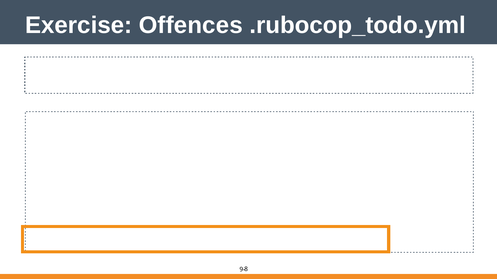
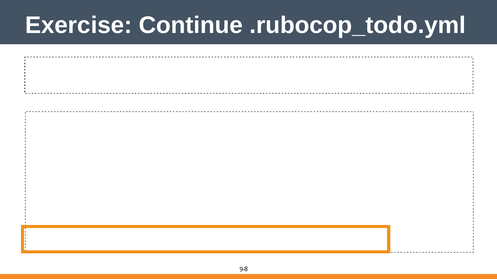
Exercise Offences: Offences -> Continue (191, 25)
